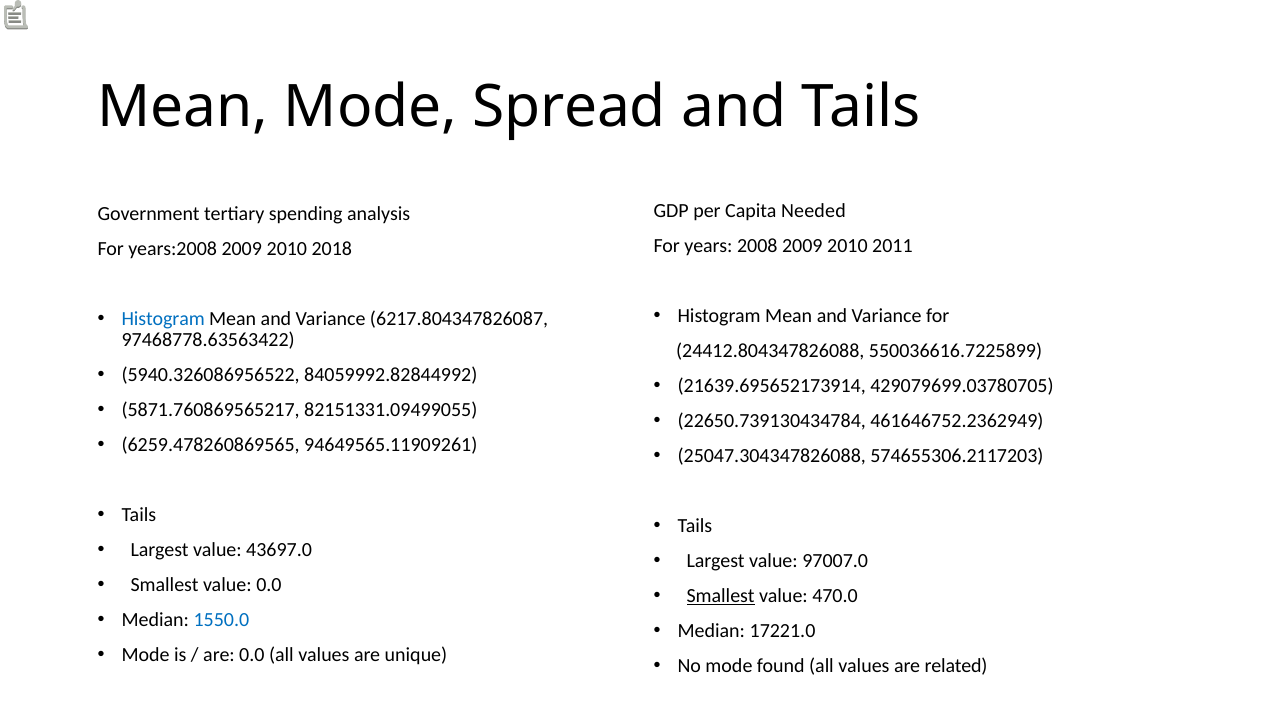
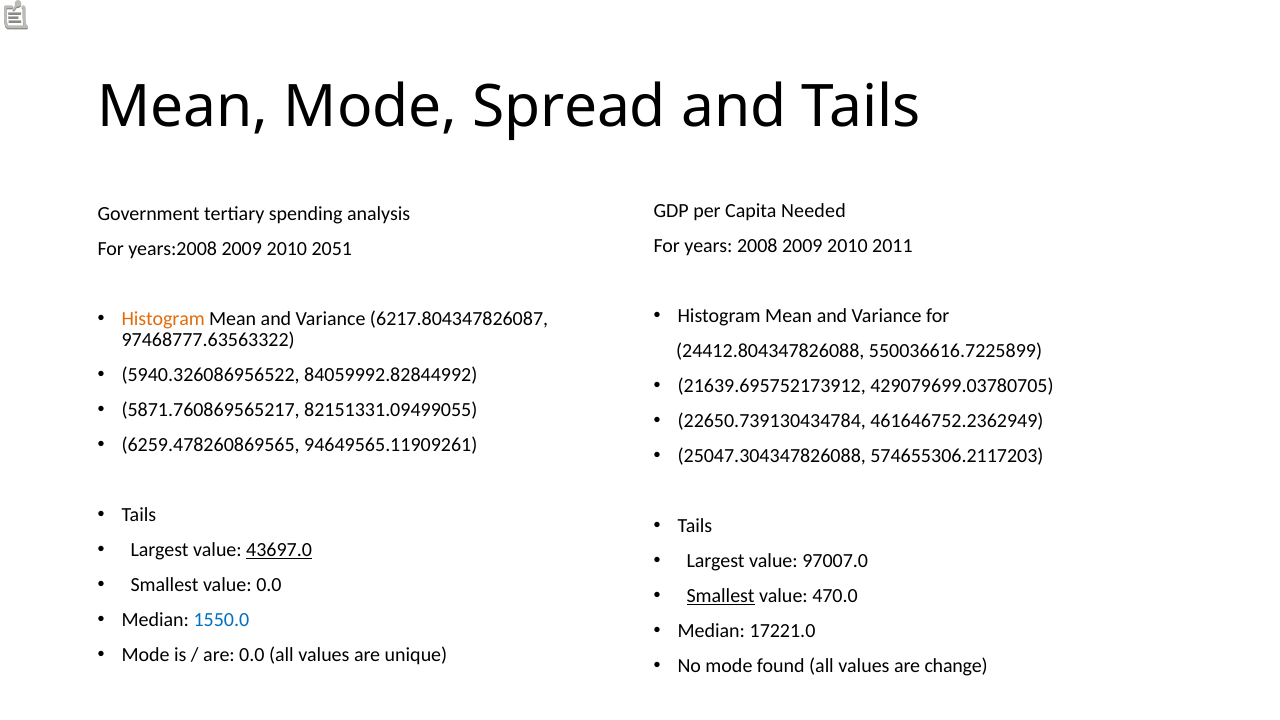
2018: 2018 -> 2051 (332, 249)
Histogram colour: blue -> orange (163, 319)
97468778.63563422: 97468778.63563422 -> 97468777.63563322 (208, 340)
21639.695652173914: 21639.695652173914 -> 21639.695752173912 (772, 386)
43697.0 underline: none -> present (279, 550)
related: related -> change (956, 666)
